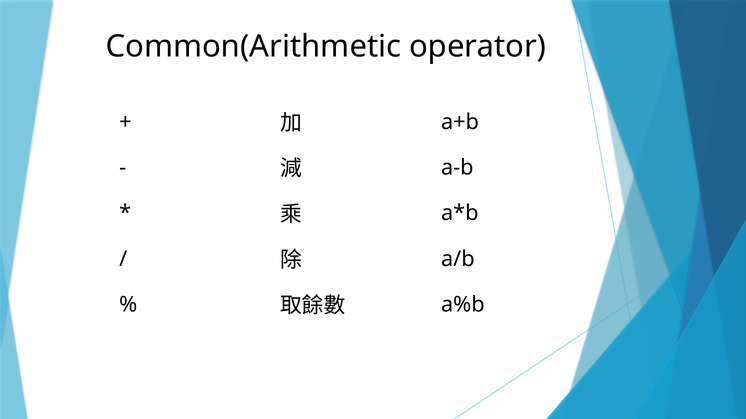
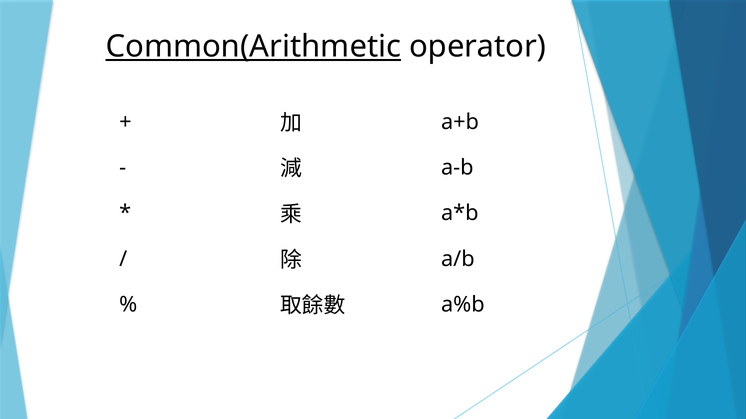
Common(Arithmetic underline: none -> present (253, 47)
